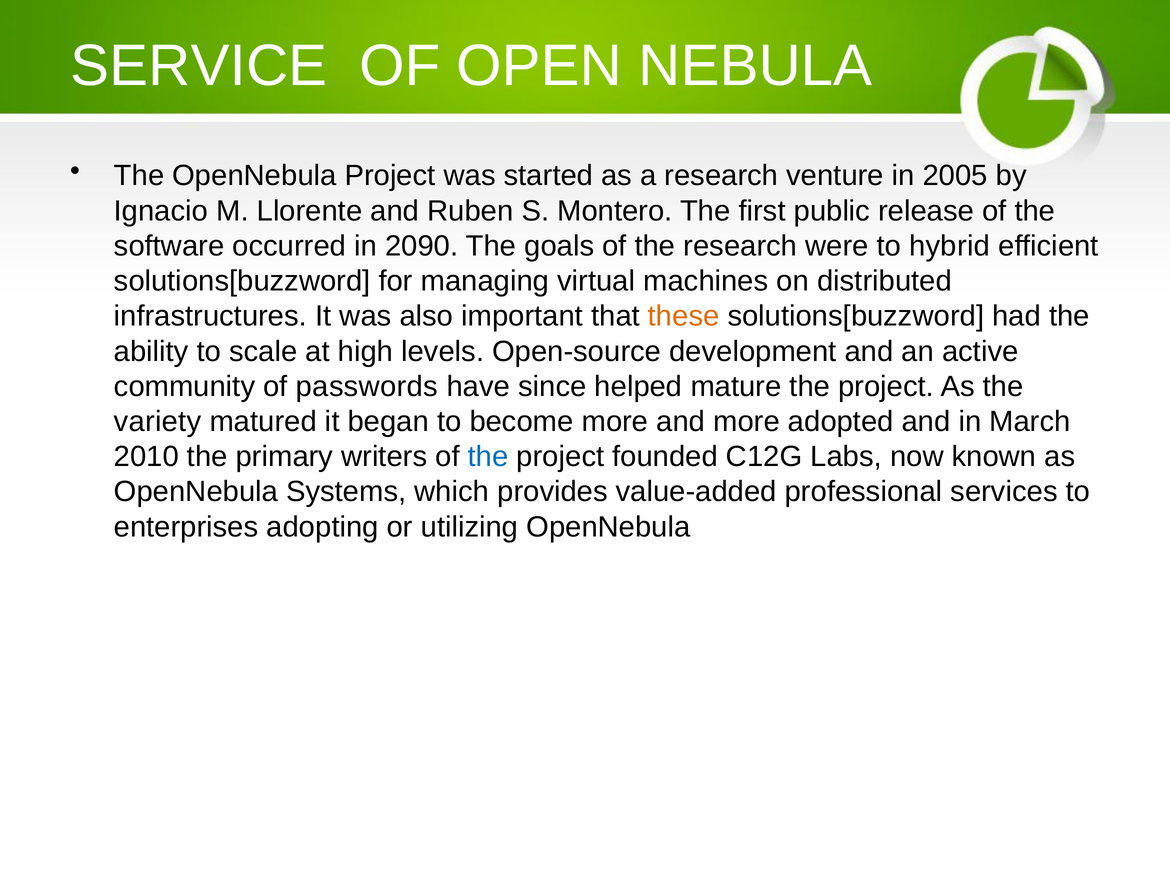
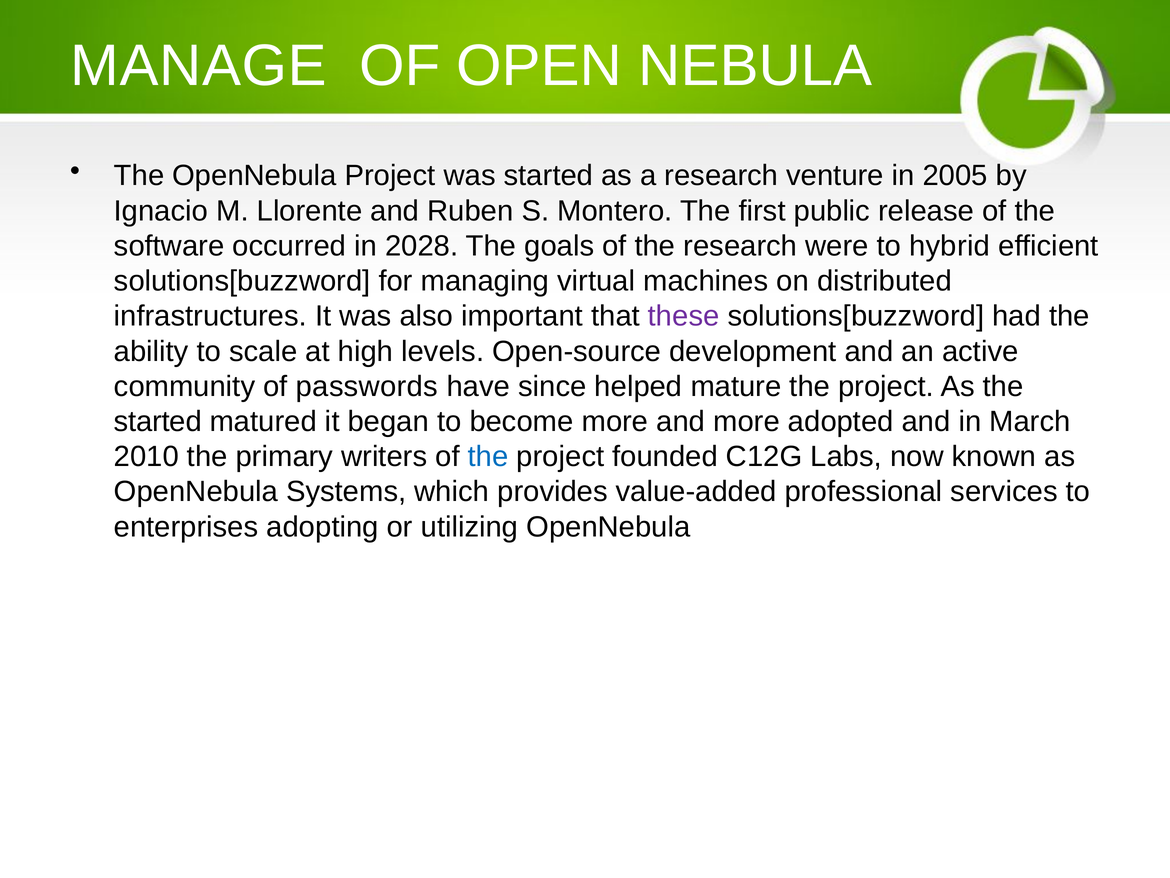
SERVICE: SERVICE -> MANAGE (199, 66)
2090: 2090 -> 2028 (422, 246)
these colour: orange -> purple (684, 316)
variety: variety -> started (158, 421)
